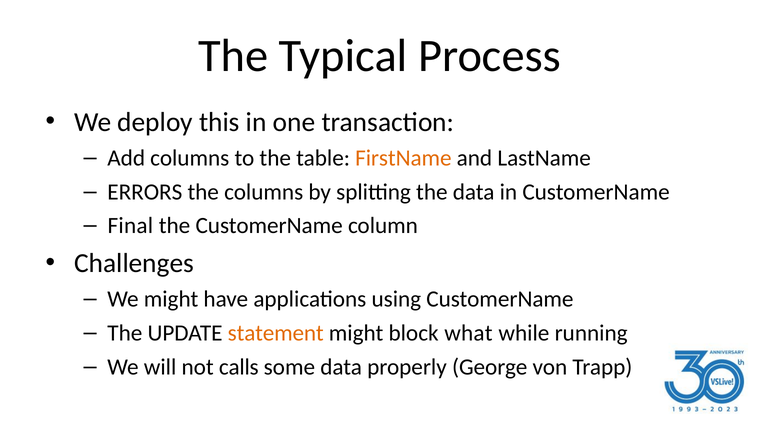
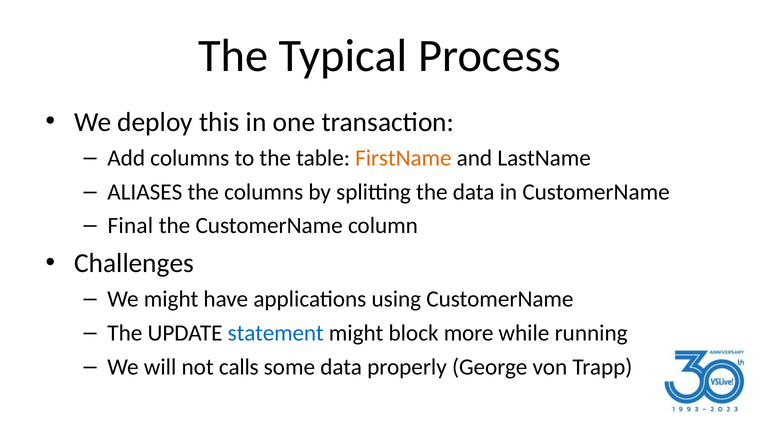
ERRORS: ERRORS -> ALIASES (145, 192)
statement colour: orange -> blue (276, 333)
what: what -> more (469, 333)
